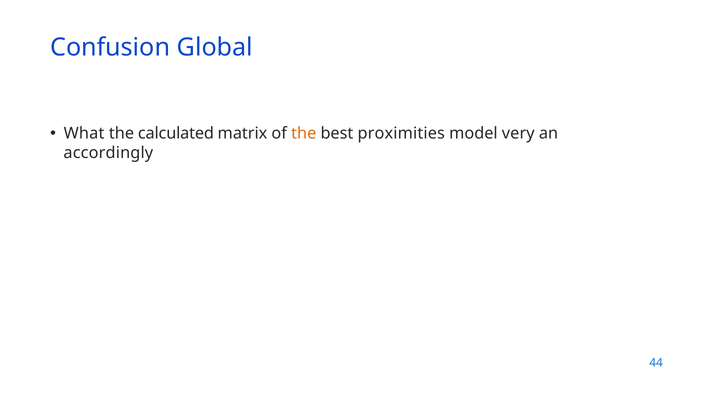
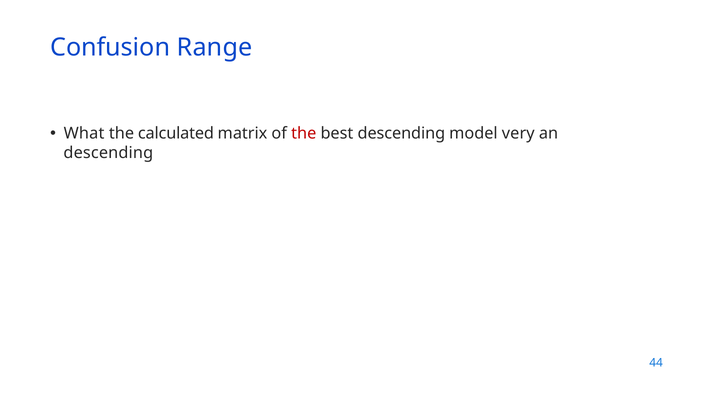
Global: Global -> Range (215, 47)
the colour: orange -> red (304, 133)
best proximities: proximities -> descending (401, 133)
accordingly: accordingly -> descending (108, 153)
